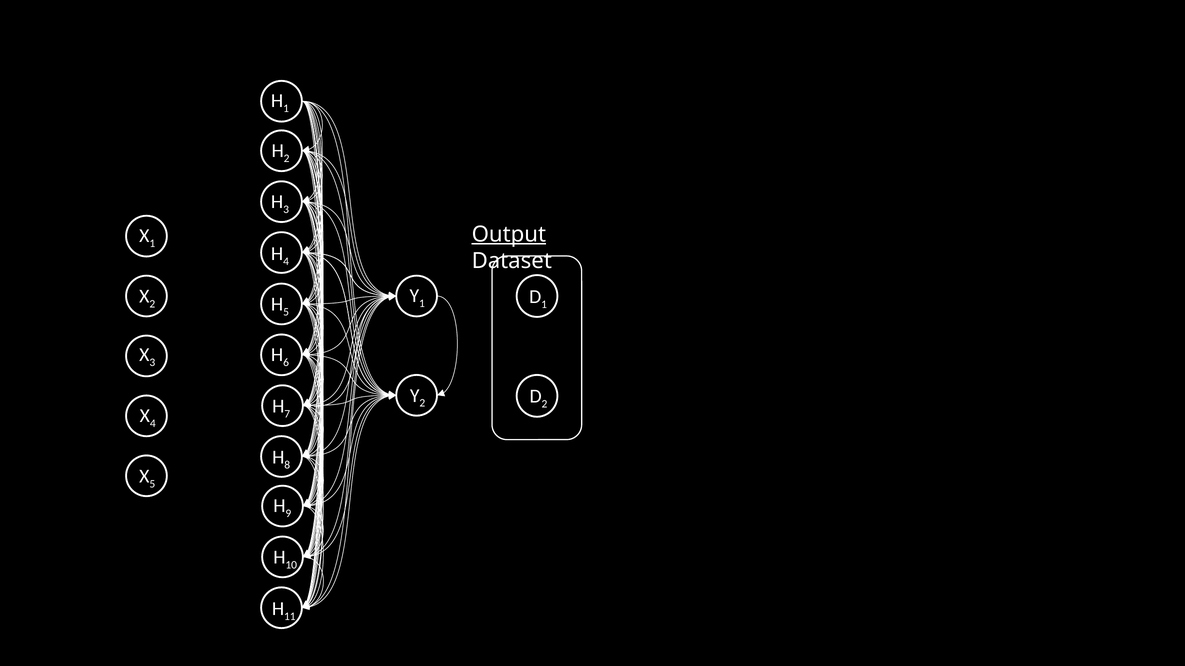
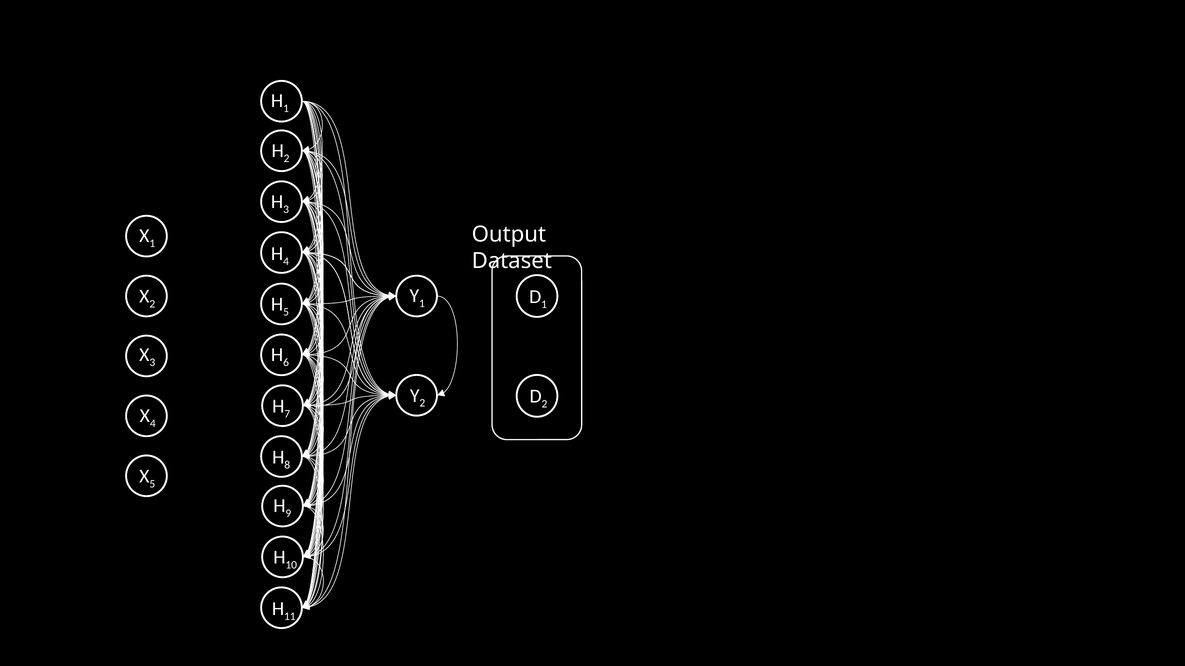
Output underline: present -> none (509, 235)
